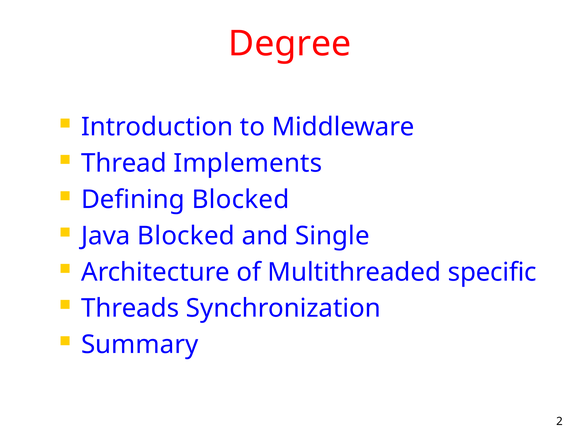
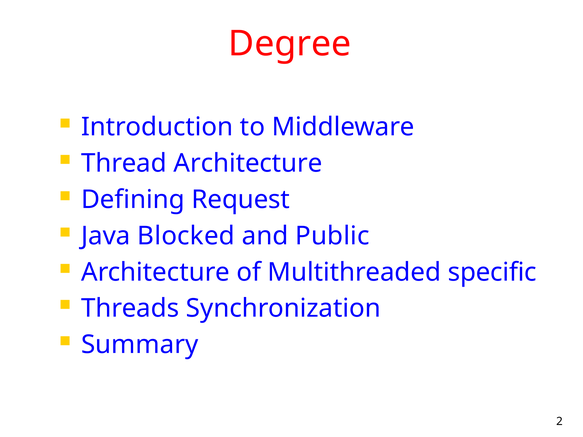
Thread Implements: Implements -> Architecture (248, 163)
Defining Blocked: Blocked -> Request (241, 200)
Single: Single -> Public (332, 236)
